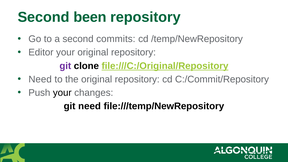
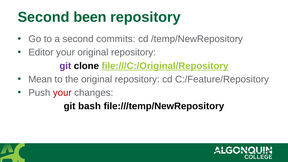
Need: Need -> Mean (40, 79)
C:/Commit/Repository: C:/Commit/Repository -> C:/Feature/Repository (222, 79)
your colour: black -> red (62, 93)
git need: need -> bash (90, 106)
